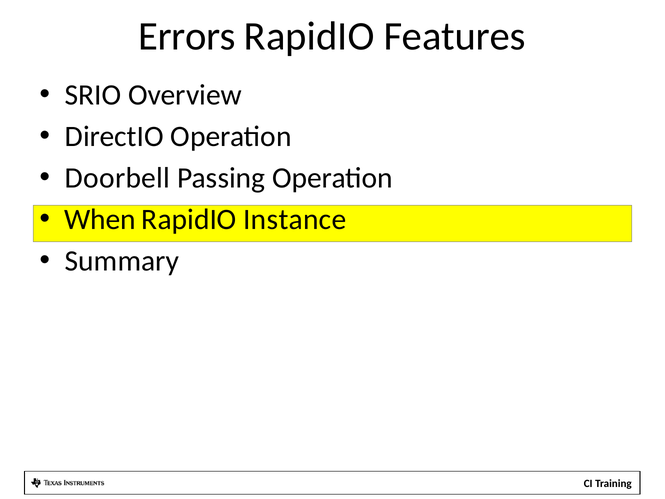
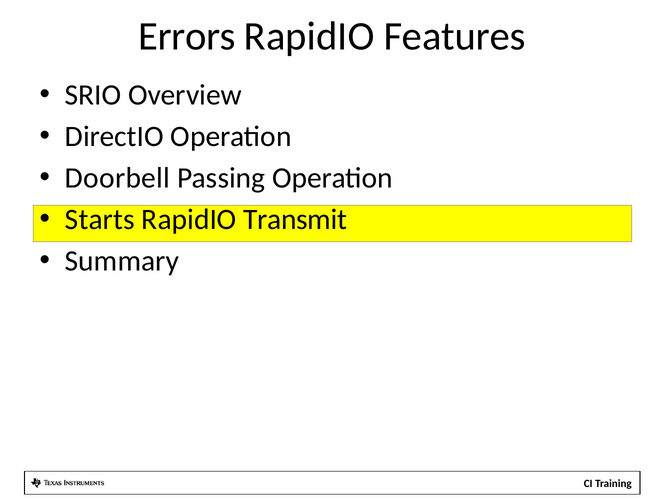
When: When -> Starts (100, 219)
Instance: Instance -> Transmit (295, 219)
